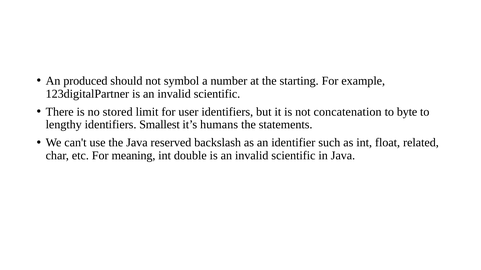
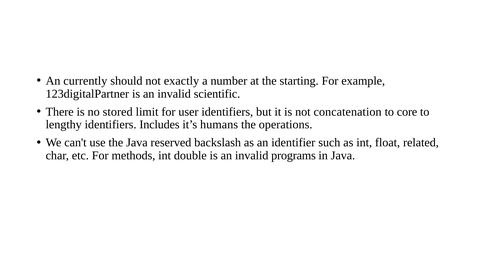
produced: produced -> currently (85, 81)
symbol: symbol -> exactly (181, 81)
byte: byte -> core (407, 112)
Smallest: Smallest -> Includes (160, 125)
statements: statements -> operations (286, 125)
meaning: meaning -> methods (133, 156)
scientific: scientific -> programs (294, 156)
